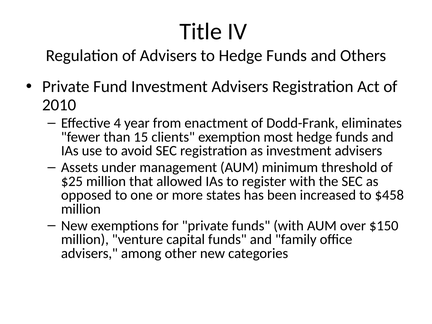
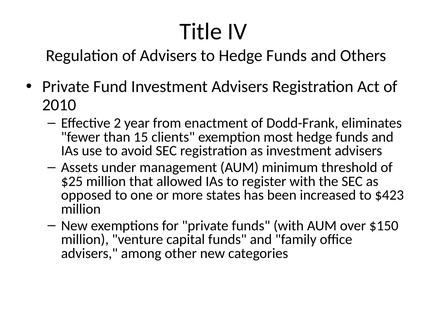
4: 4 -> 2 (117, 123)
$458: $458 -> $423 (389, 195)
